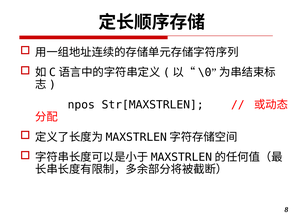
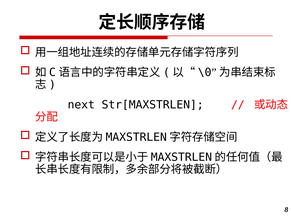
npos: npos -> next (81, 105)
